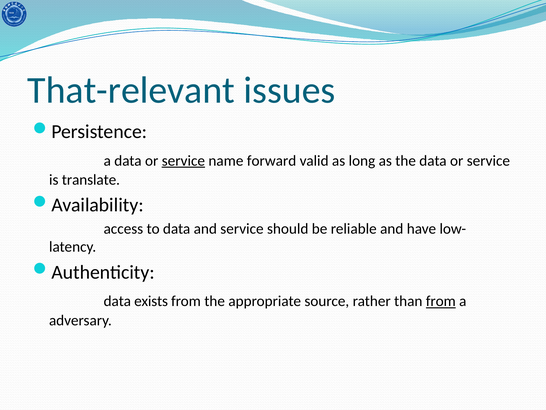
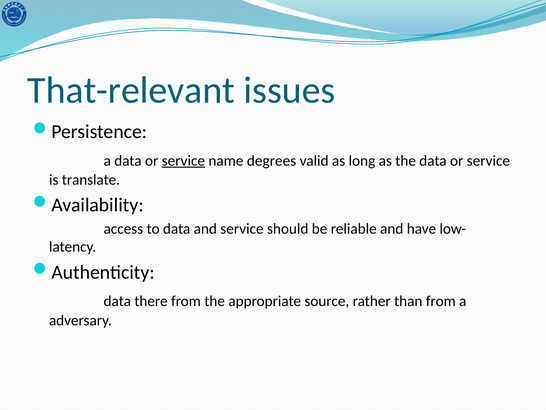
forward: forward -> degrees (272, 161)
exists: exists -> there (151, 301)
from underline: present -> none (441, 301)
